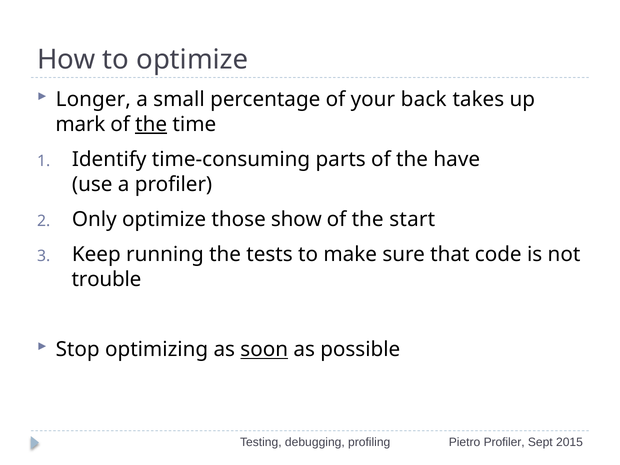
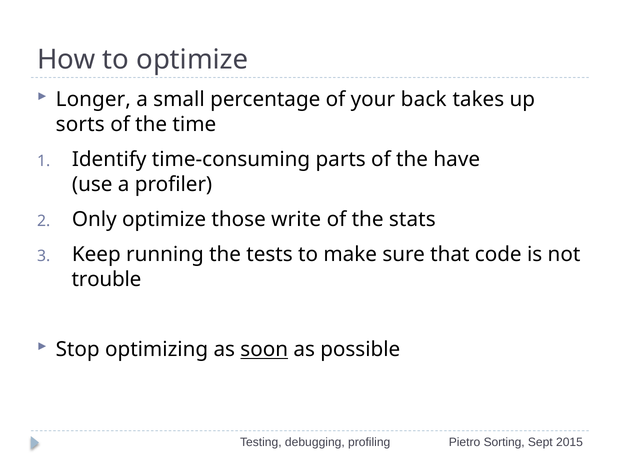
mark: mark -> sorts (80, 124)
the underline: present -> none (151, 124)
show: show -> write (296, 219)
start: start -> stats (412, 219)
Pietro Profiler: Profiler -> Sorting (504, 442)
